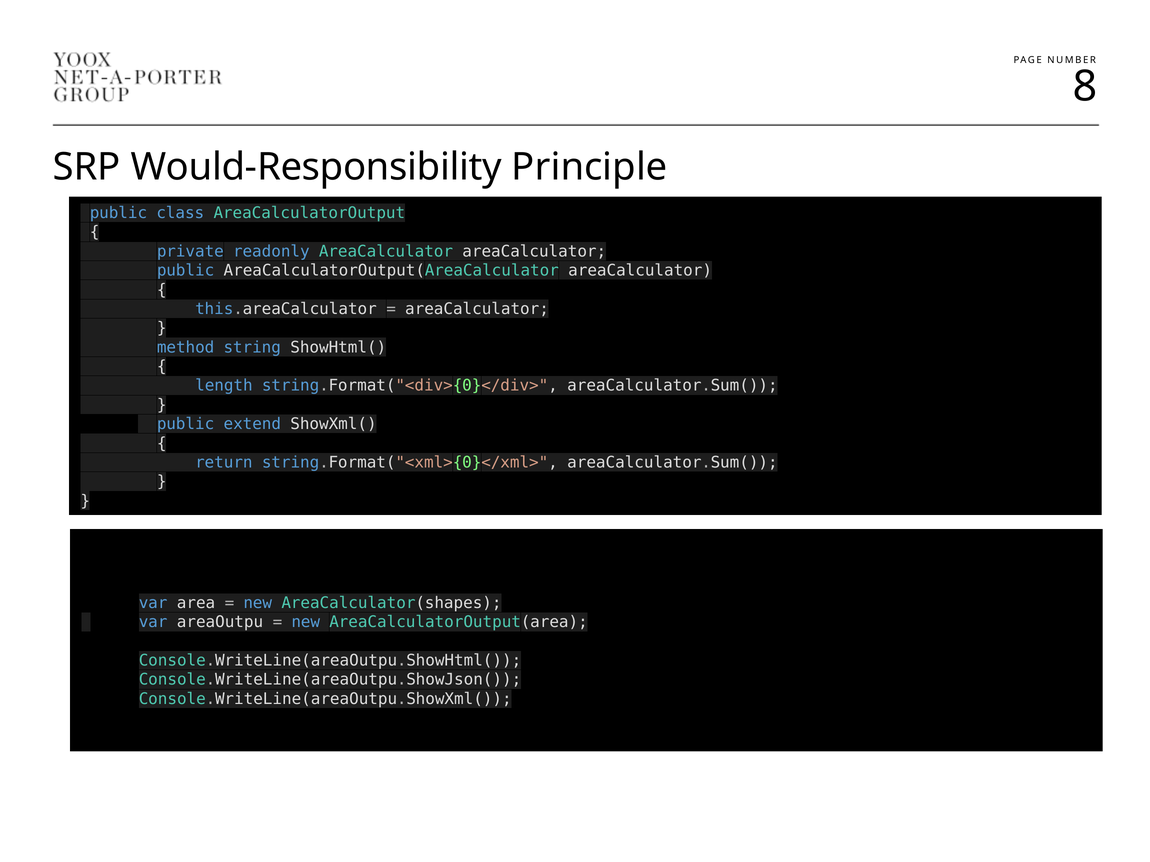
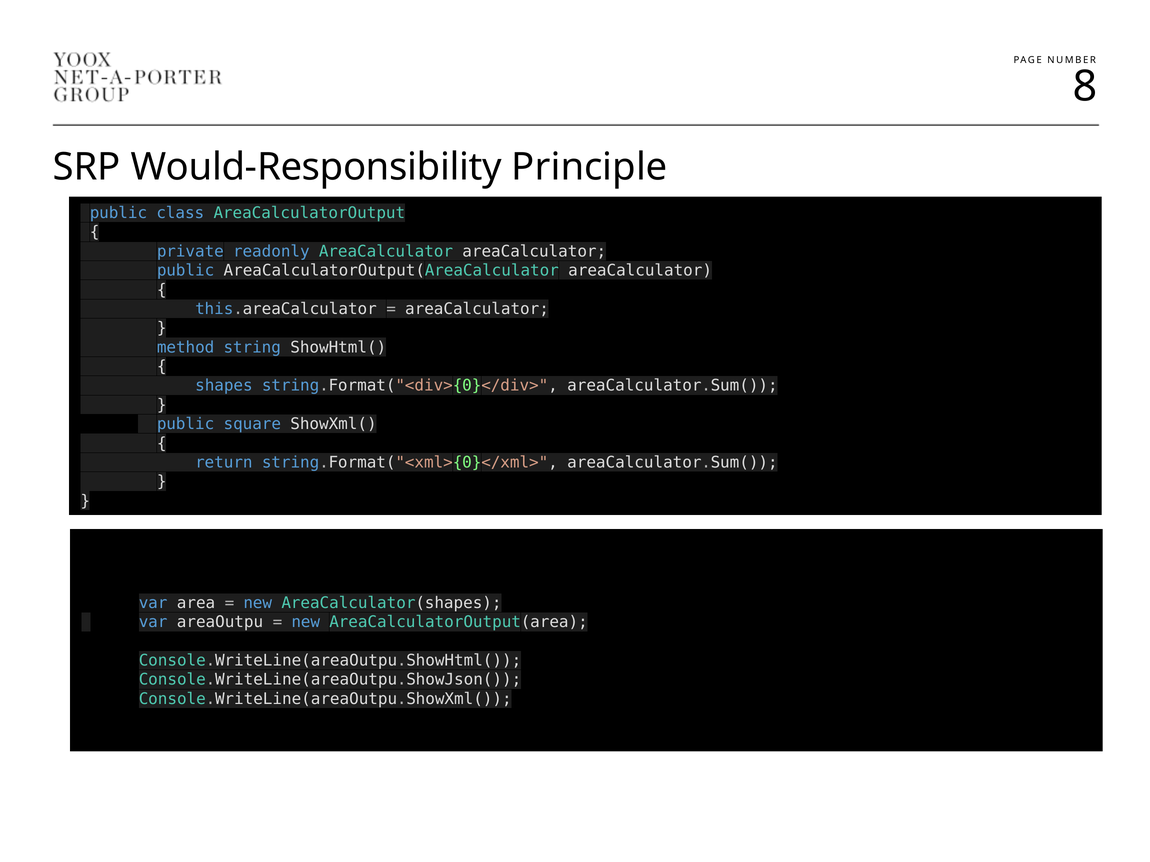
length: length -> shapes (224, 386)
extend: extend -> square (252, 424)
